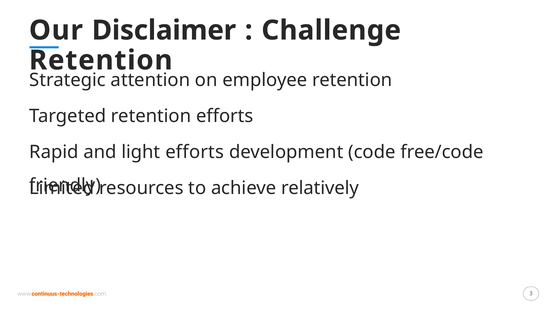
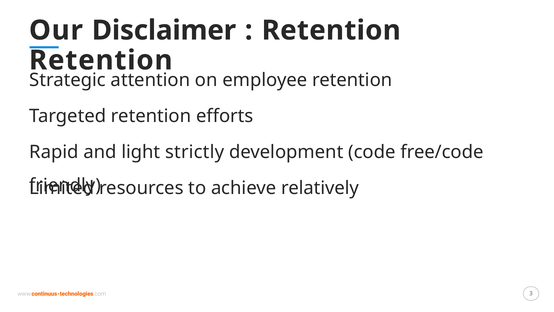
Challenge: Challenge -> Retention (331, 30)
light efforts: efforts -> strictly (195, 152)
